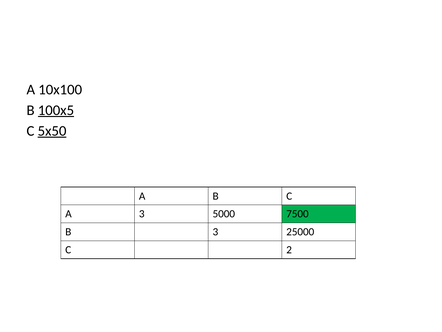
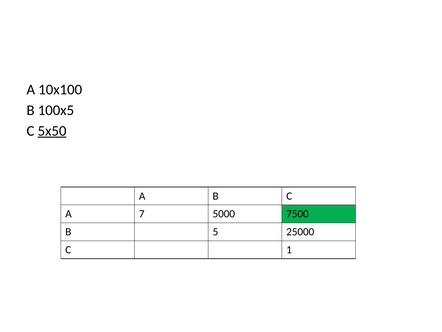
100x5 underline: present -> none (56, 110)
A 3: 3 -> 7 (142, 214)
B 3: 3 -> 5 (215, 232)
2: 2 -> 1 (289, 249)
